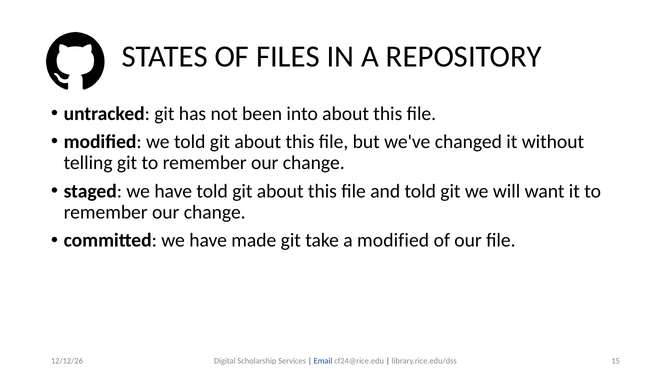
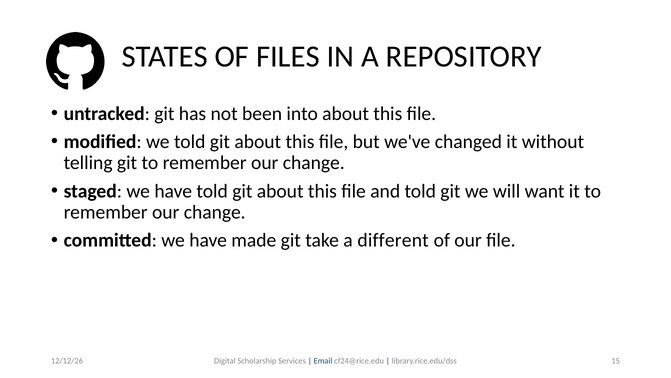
a modified: modified -> different (393, 240)
